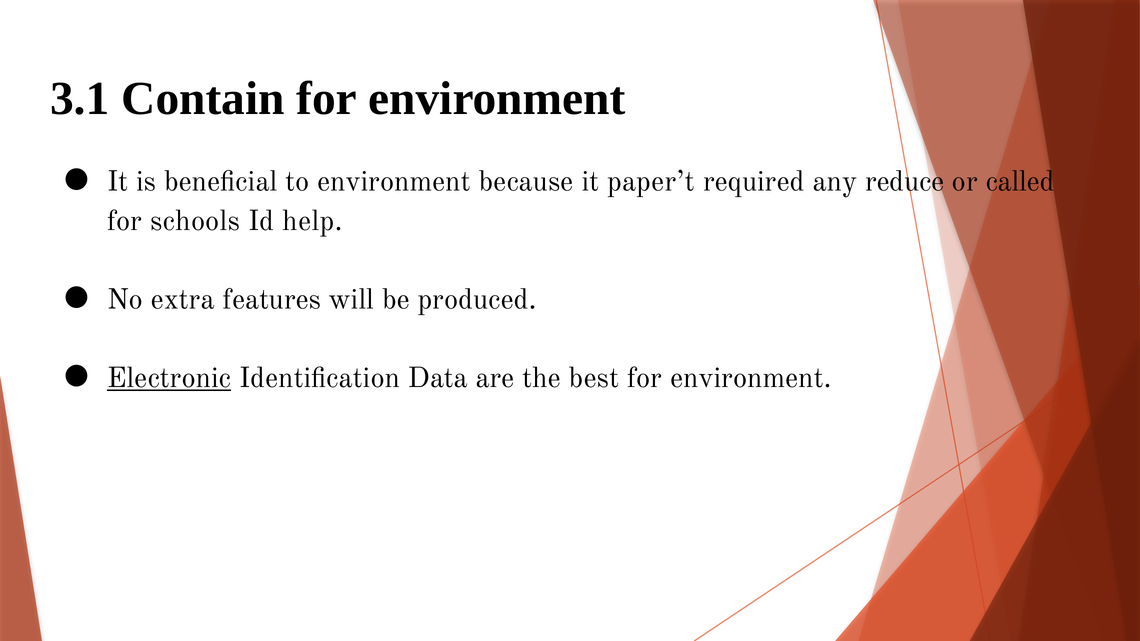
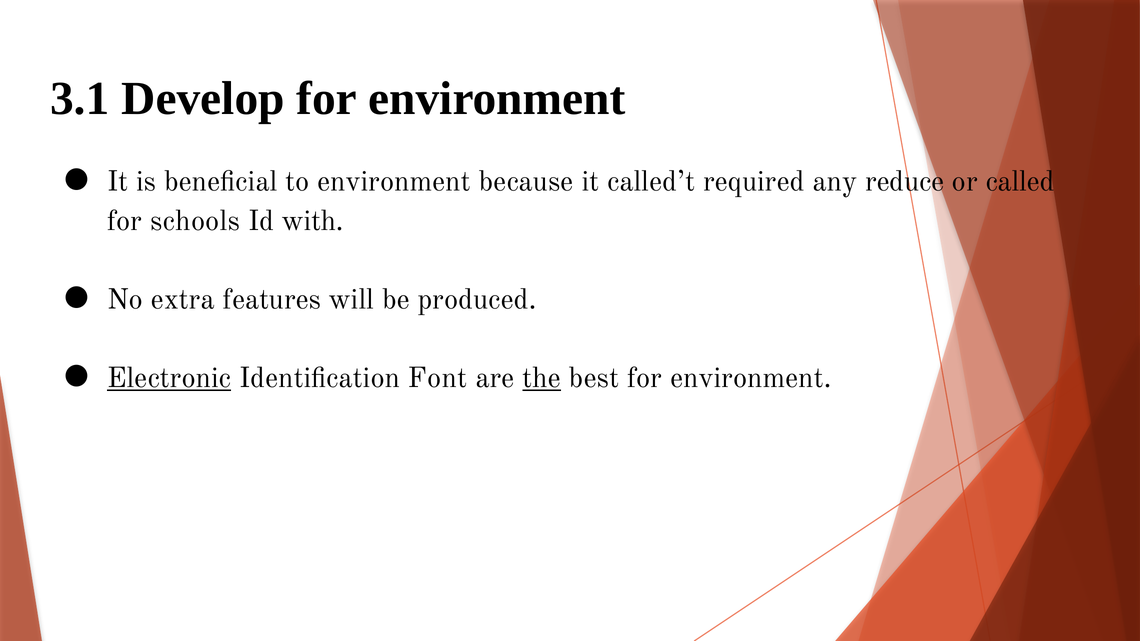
Contain: Contain -> Develop (203, 99)
paper’t: paper’t -> called’t (651, 182)
help: help -> with (313, 221)
Data: Data -> Font (438, 378)
the underline: none -> present (542, 378)
